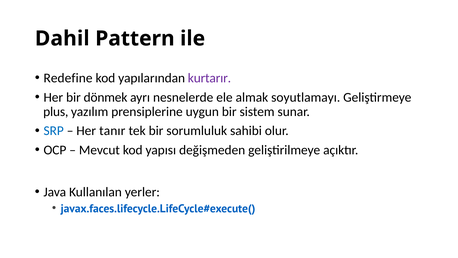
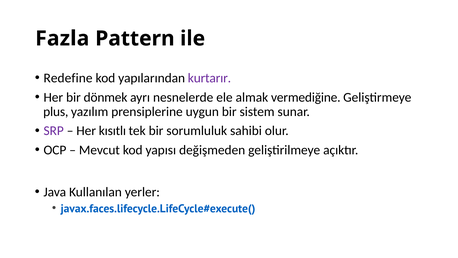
Dahil: Dahil -> Fazla (62, 38)
soyutlamayı: soyutlamayı -> vermediğine (306, 97)
SRP colour: blue -> purple (54, 131)
tanır: tanır -> kısıtlı (112, 131)
